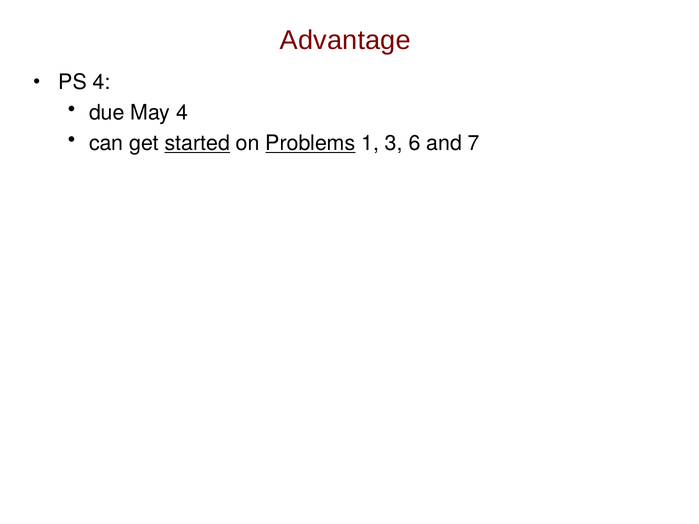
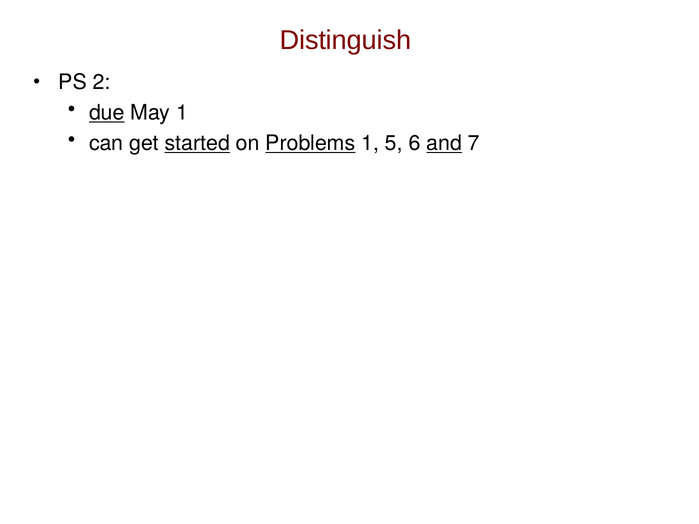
Advantage: Advantage -> Distinguish (345, 40)
PS 4: 4 -> 2 (102, 82)
due underline: none -> present (107, 113)
May 4: 4 -> 1 (182, 113)
3: 3 -> 5 (394, 143)
and underline: none -> present (444, 143)
